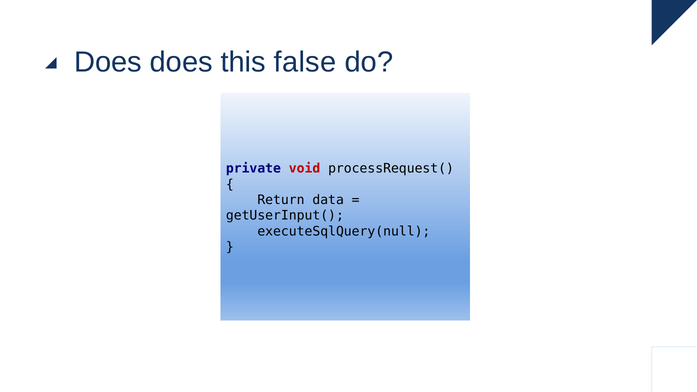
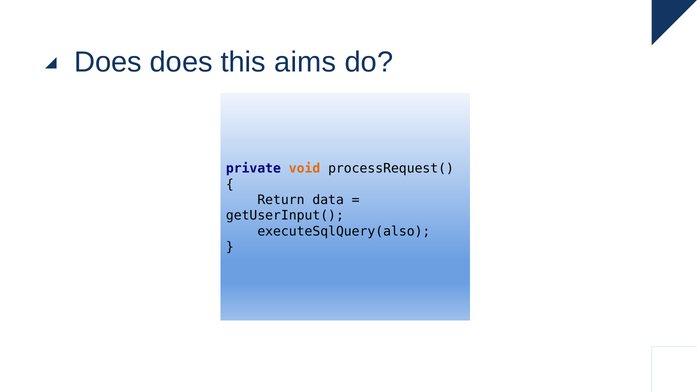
false: false -> aims (305, 62)
void colour: red -> orange (305, 169)
executeSqlQuery(null: executeSqlQuery(null -> executeSqlQuery(also (344, 231)
